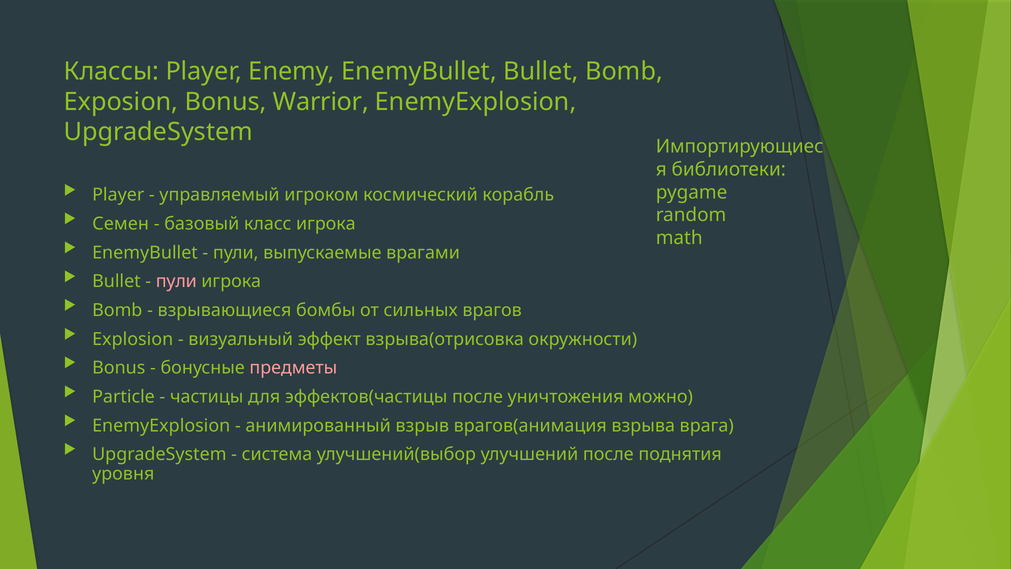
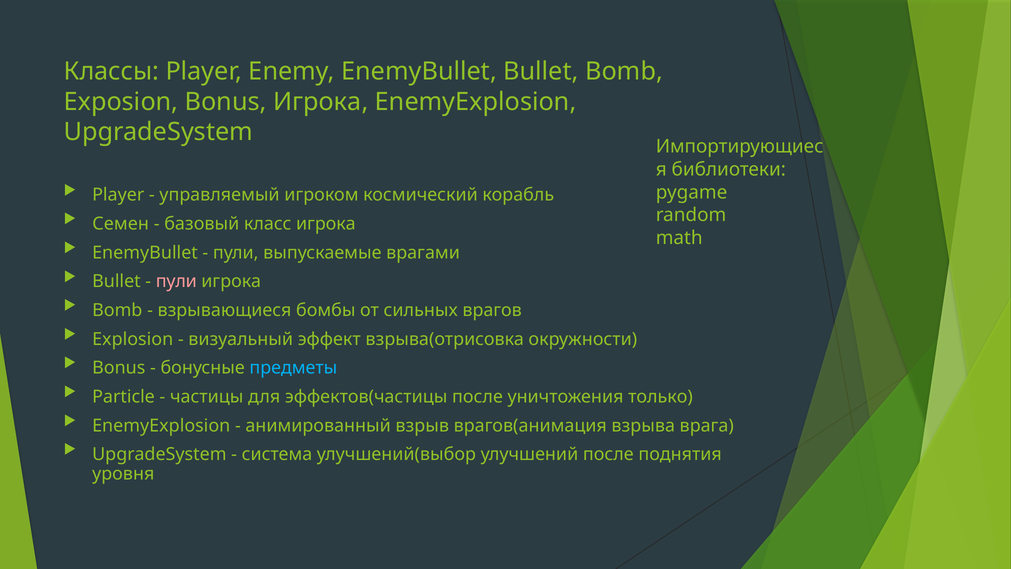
Bonus Warrior: Warrior -> Игрока (321, 102)
предметы colour: pink -> light blue (293, 368)
можно: можно -> только (660, 397)
